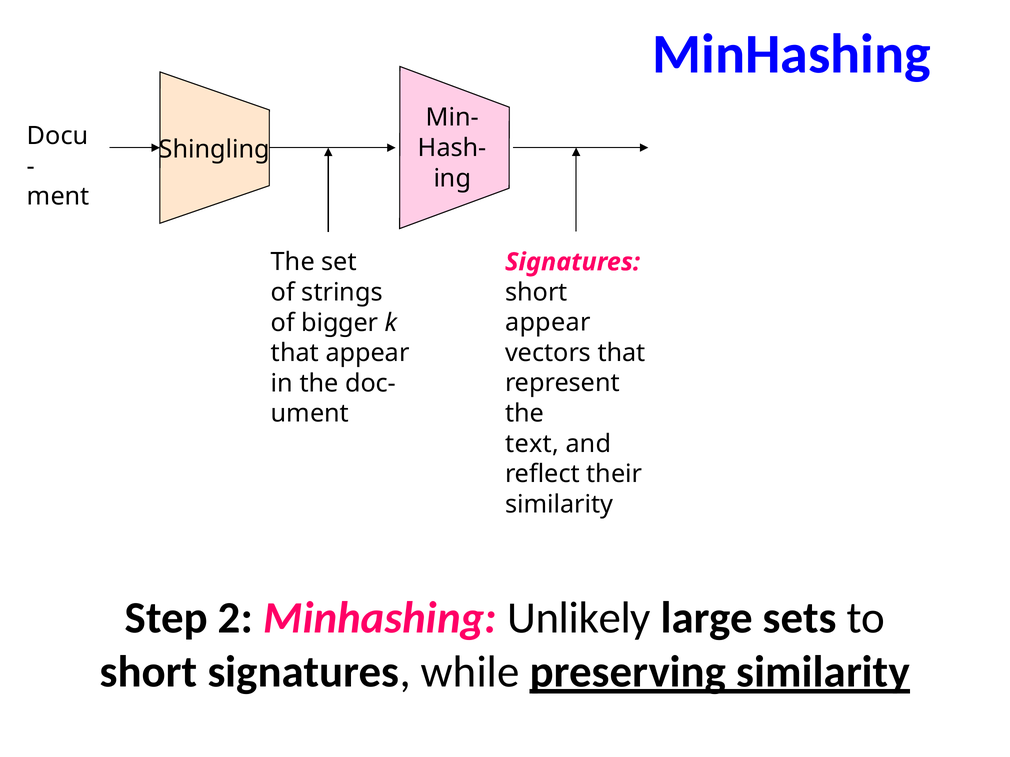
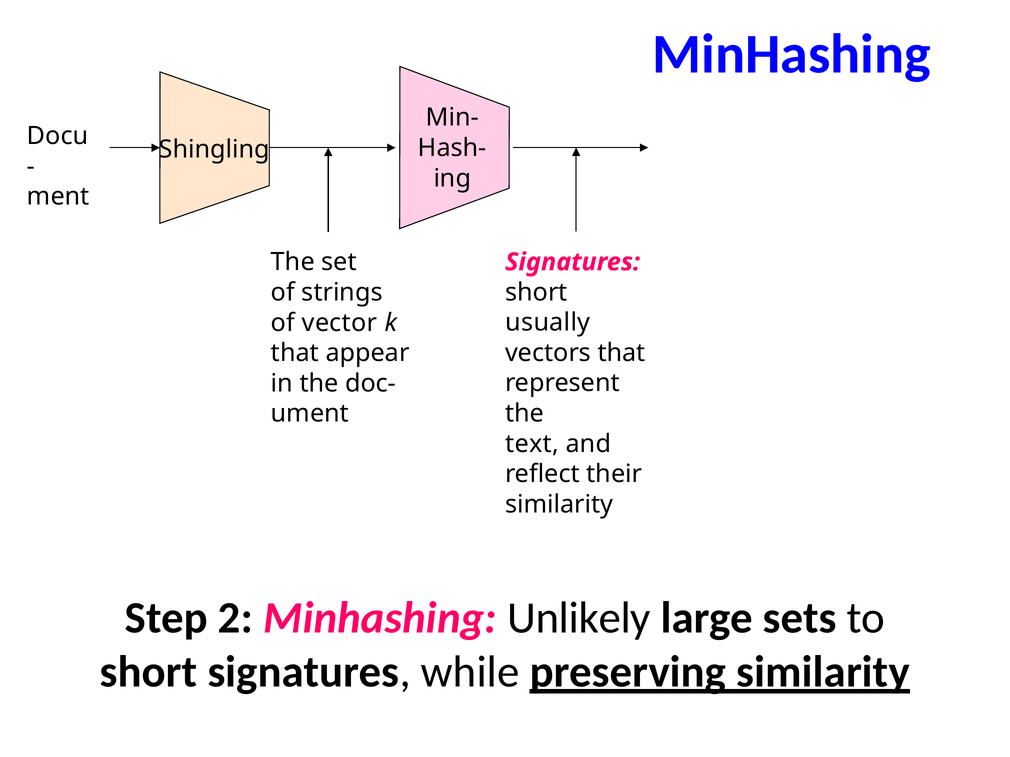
appear: appear -> usually (548, 323)
bigger: bigger -> vector (340, 323)
